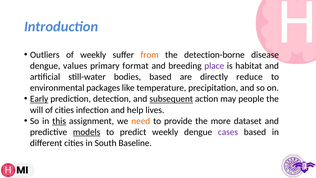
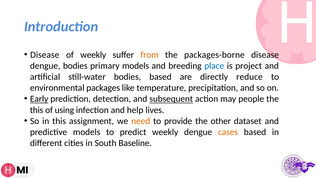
Outliers: Outliers -> Disease (45, 55)
detection-borne: detection-borne -> packages-borne (214, 55)
dengue values: values -> bodies (75, 66)
primary format: format -> models (136, 66)
place colour: purple -> blue (214, 66)
habitat: habitat -> project (249, 66)
will: will -> this (37, 110)
of cities: cities -> using (64, 110)
this underline: present -> none (59, 121)
more: more -> other (221, 121)
models underline: present -> none (87, 132)
cases colour: purple -> orange (228, 132)
